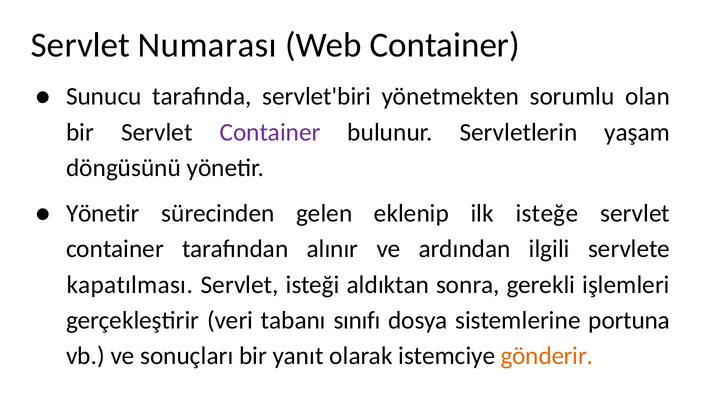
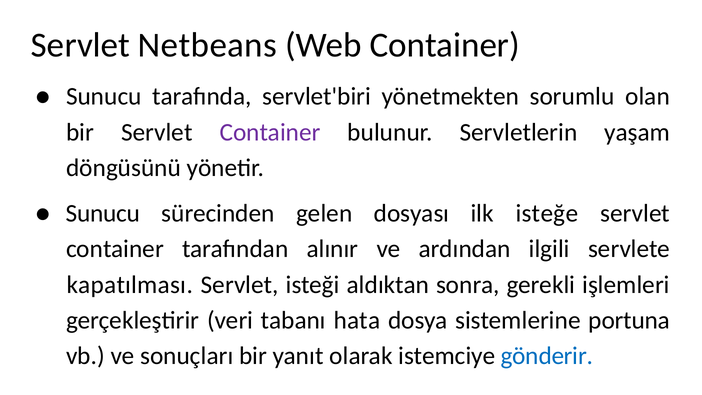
Numarası: Numarası -> Netbeans (207, 45)
Yönetir: Yönetir -> Sunucu (103, 213)
eklenip: eklenip -> dosyası (412, 213)
sınıfı: sınıfı -> hata (357, 320)
gönderir colour: orange -> blue (547, 356)
